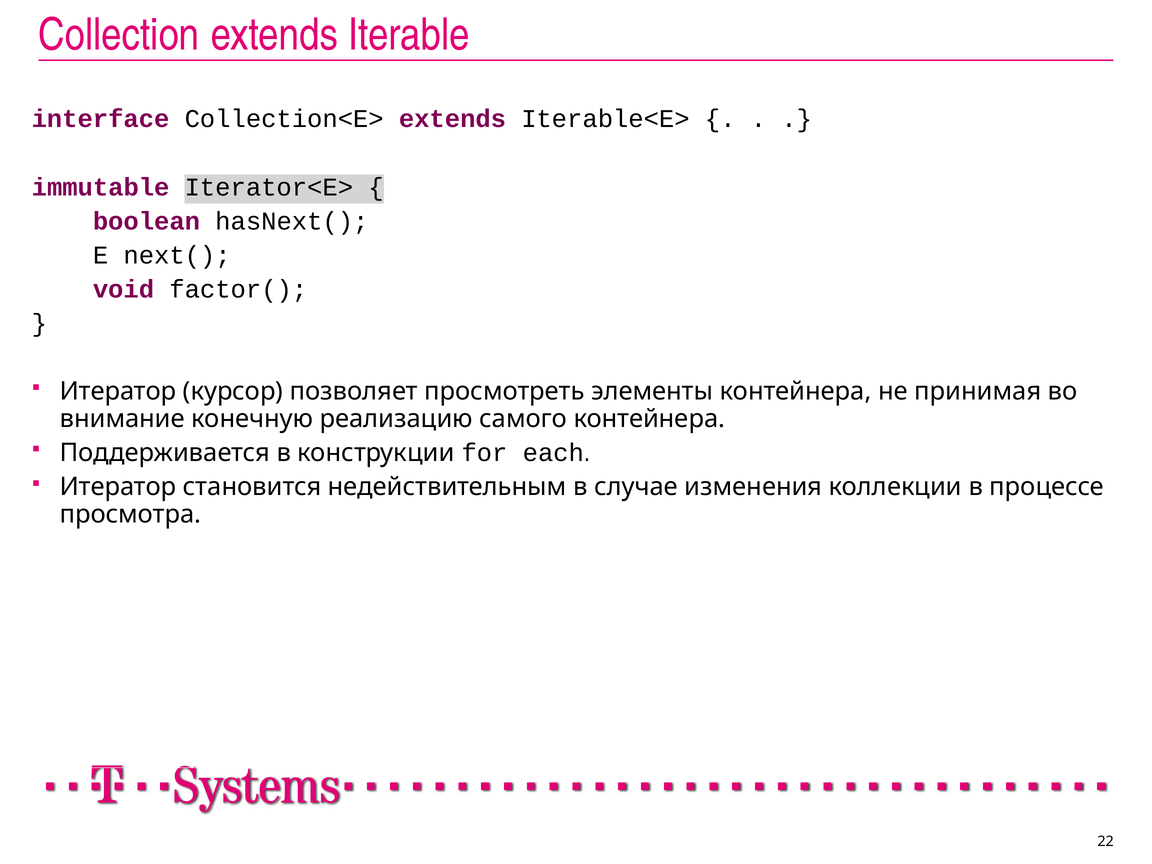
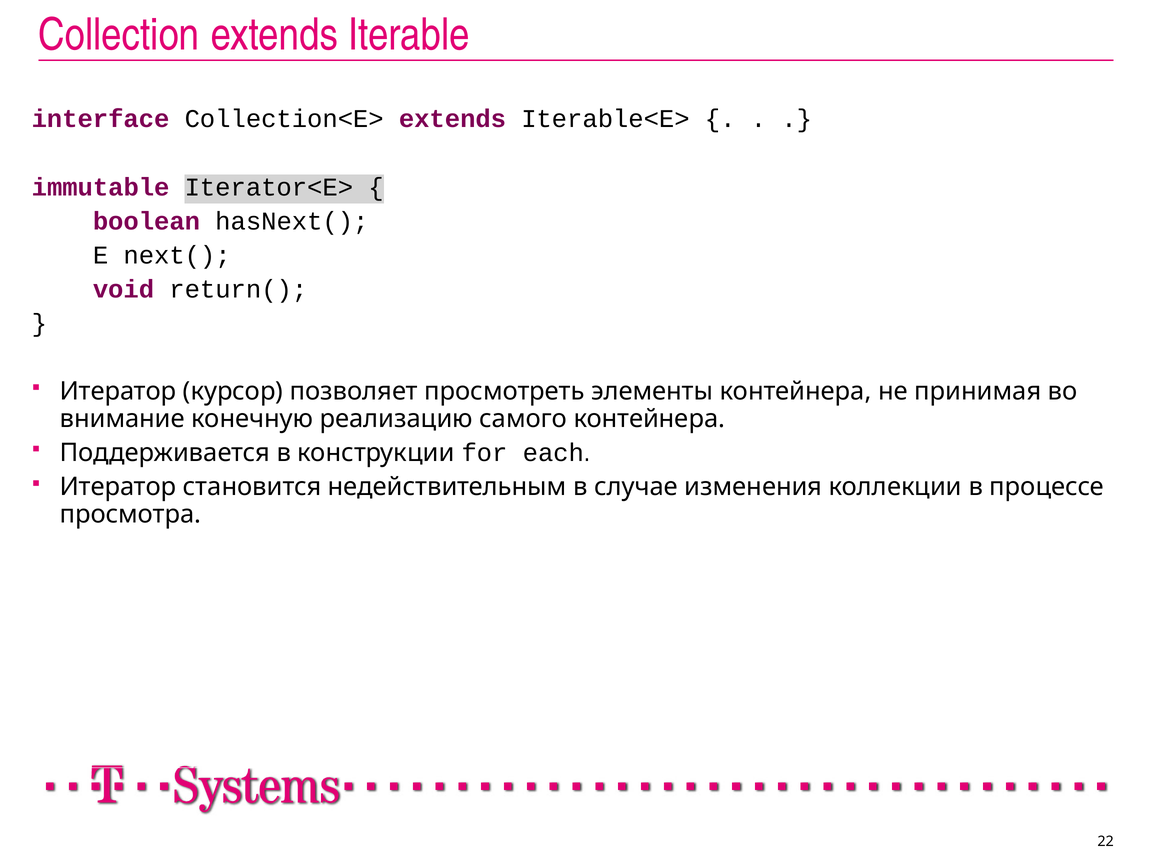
factor(: factor( -> return( (238, 289)
